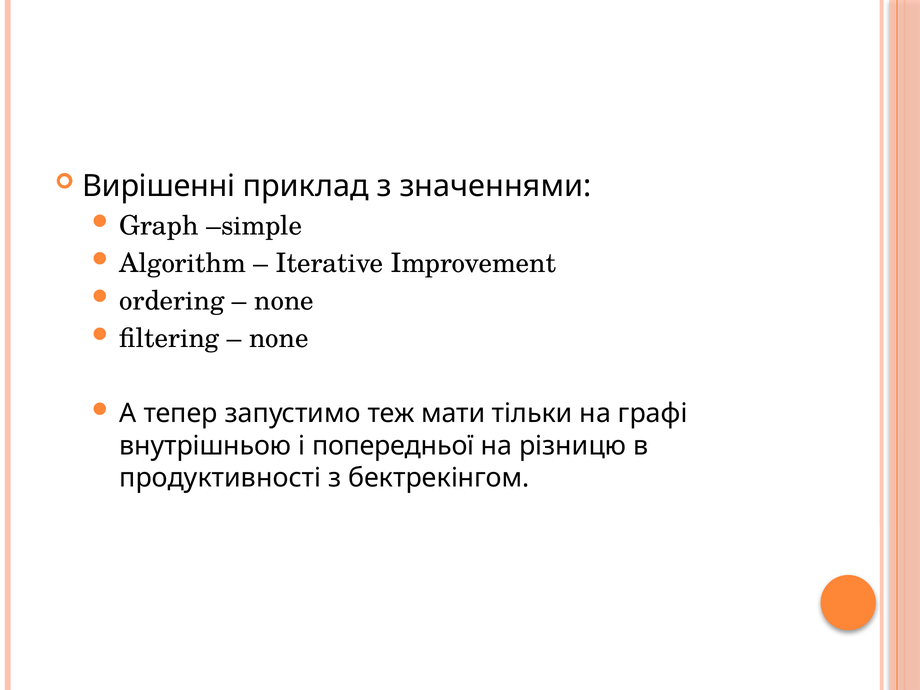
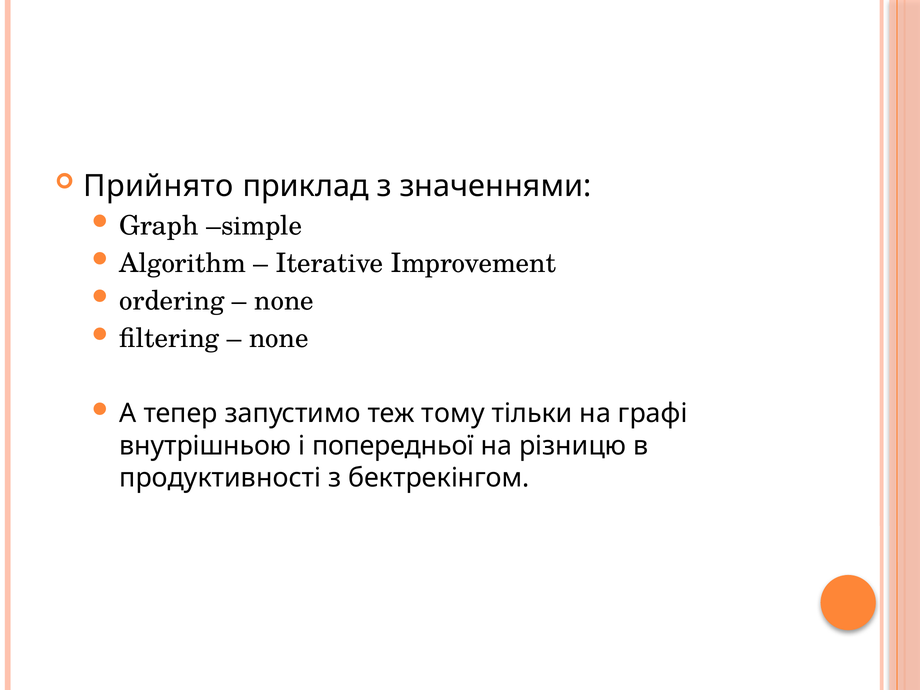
Вирішенні: Вирішенні -> Прийнято (158, 186)
мати: мати -> тому (453, 413)
